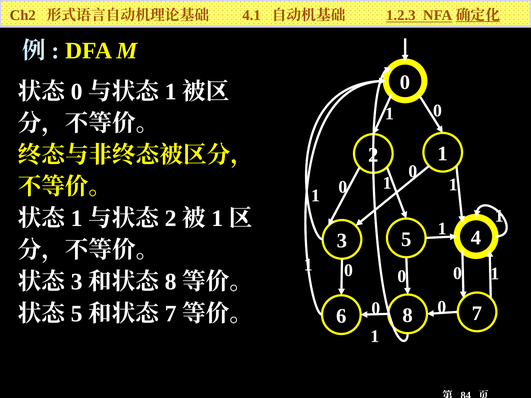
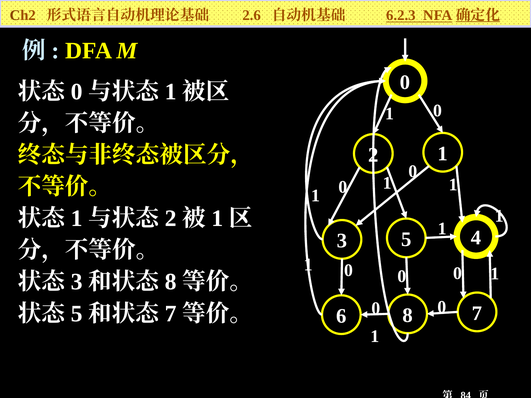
4.1: 4.1 -> 2.6 (252, 15)
1.2.3: 1.2.3 -> 6.2.3 (401, 15)
